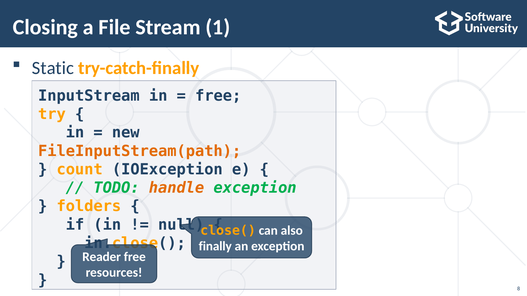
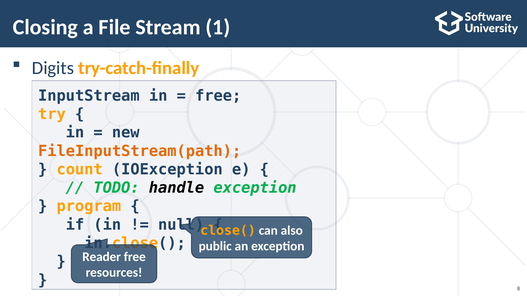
Static: Static -> Digits (53, 68)
handle colour: orange -> black (177, 188)
folders: folders -> program (89, 207)
finally: finally -> public (215, 247)
